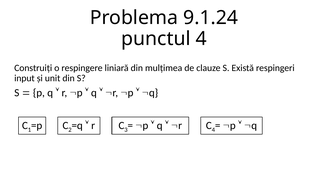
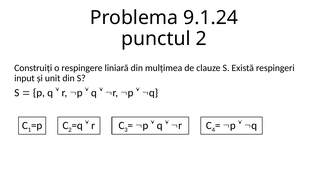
punctul 4: 4 -> 2 (201, 39)
